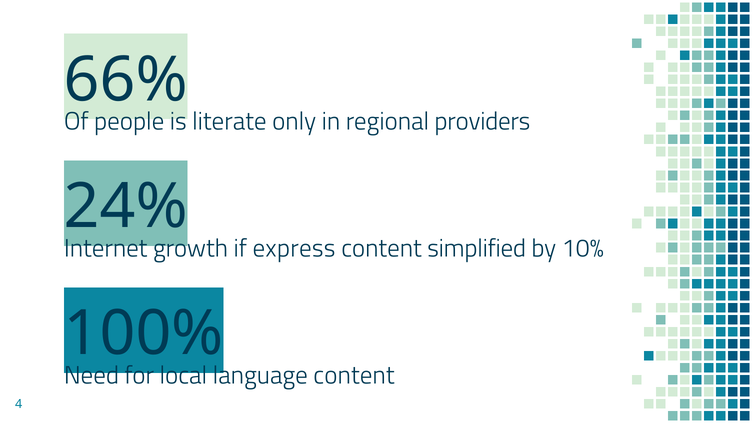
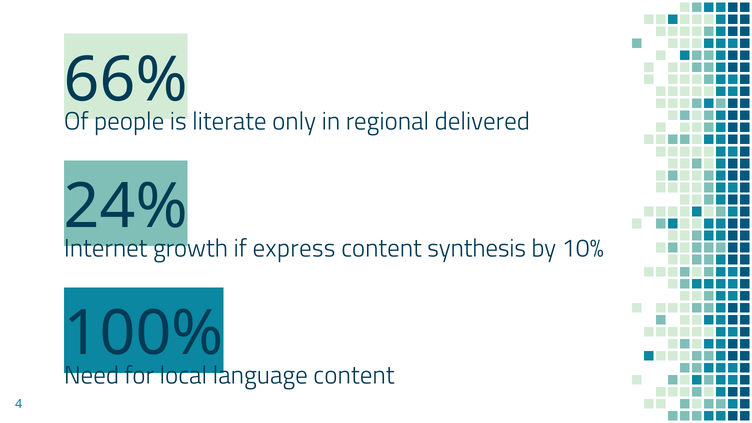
providers: providers -> delivered (482, 122)
simplified: simplified -> synthesis (477, 249)
